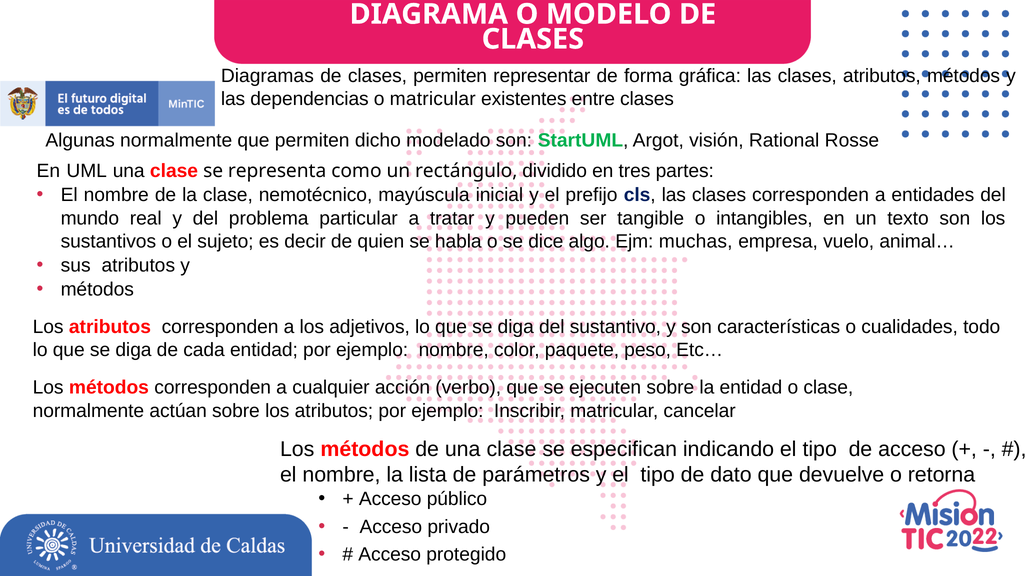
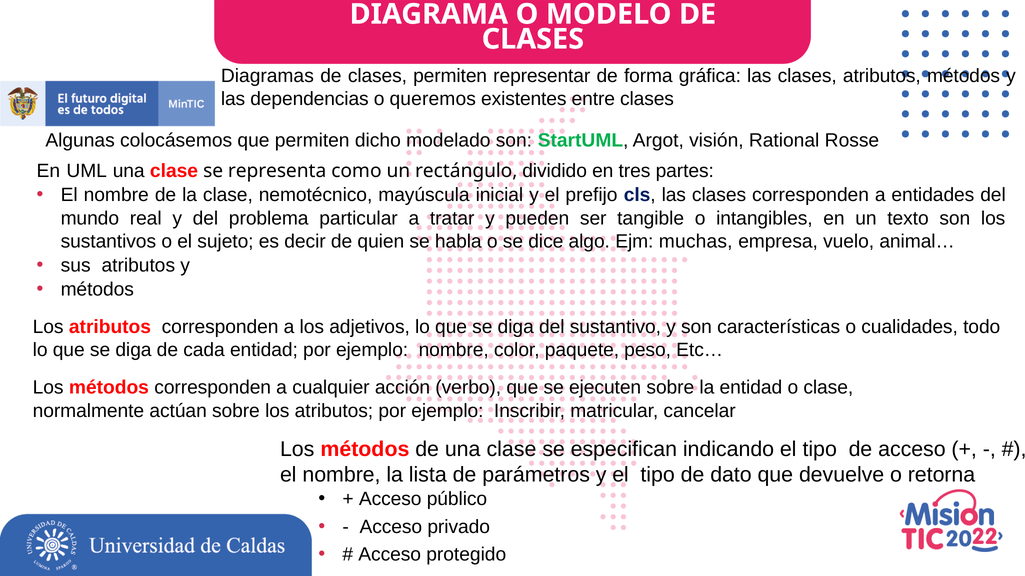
o matricular: matricular -> queremos (433, 99)
Algunas normalmente: normalmente -> colocásemos (176, 141)
